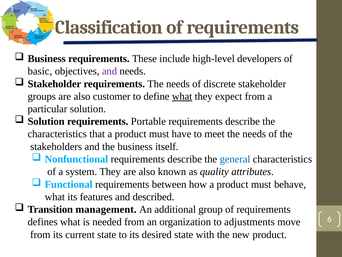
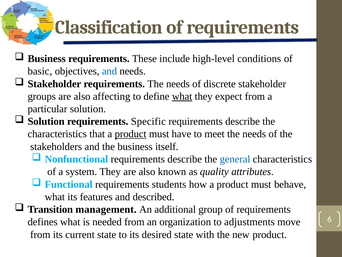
developers: developers -> conditions (259, 59)
and colour: purple -> blue (109, 71)
customer: customer -> affecting (112, 96)
Portable: Portable -> Specific (148, 121)
product underline: none -> present (131, 134)
between: between -> students (169, 184)
